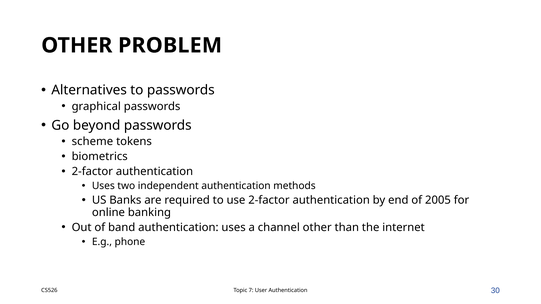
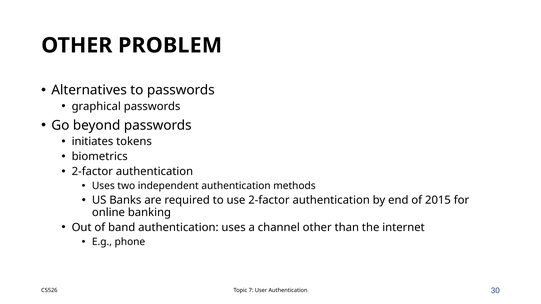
scheme: scheme -> initiates (92, 142)
2005: 2005 -> 2015 (438, 200)
